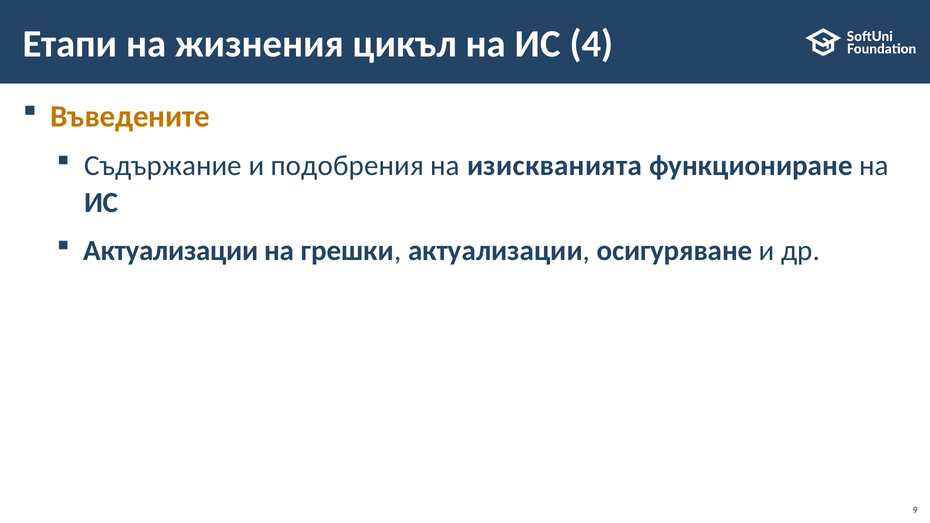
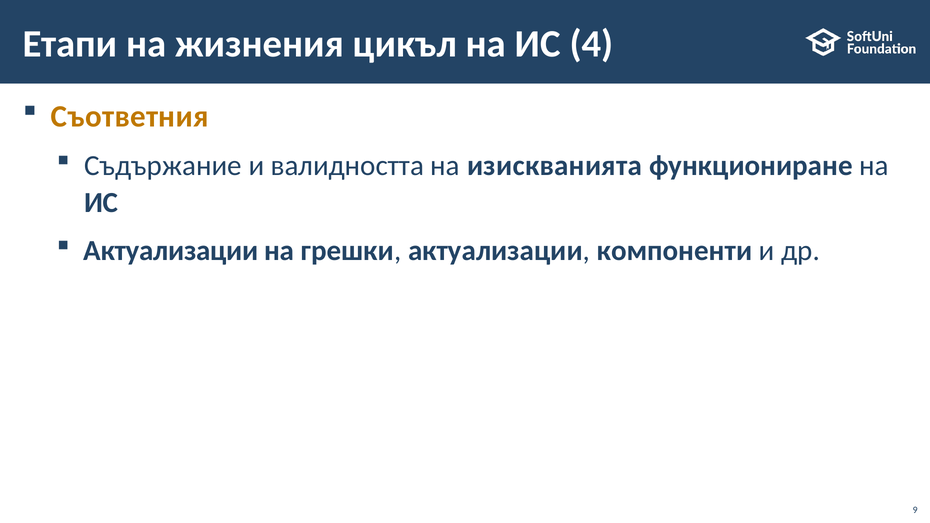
Въведените: Въведените -> Съответния (130, 117)
подобрения: подобрения -> валидността (347, 166)
осигуряване: осигуряване -> компоненти (674, 251)
